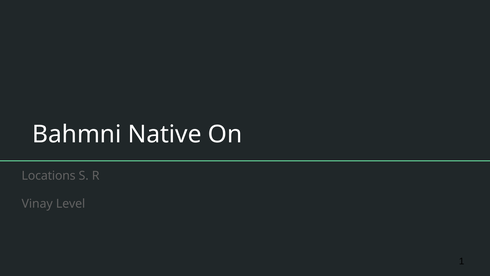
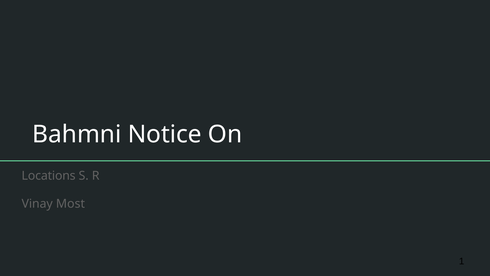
Native: Native -> Notice (165, 134)
Level: Level -> Most (70, 203)
